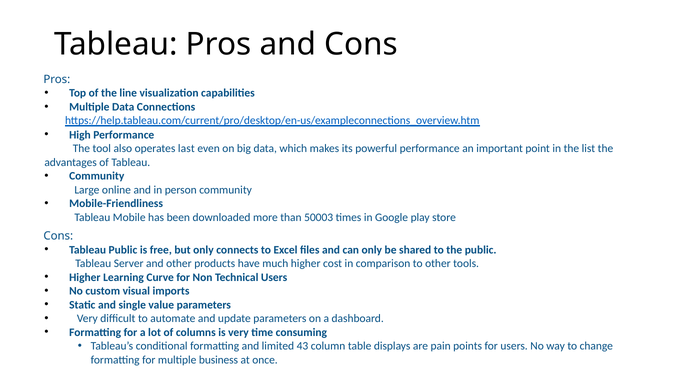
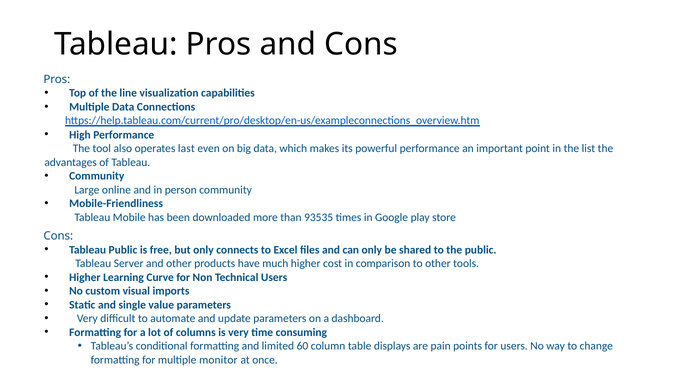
50003: 50003 -> 93535 (319, 217)
43: 43 -> 60 (302, 346)
business: business -> monitor (218, 360)
